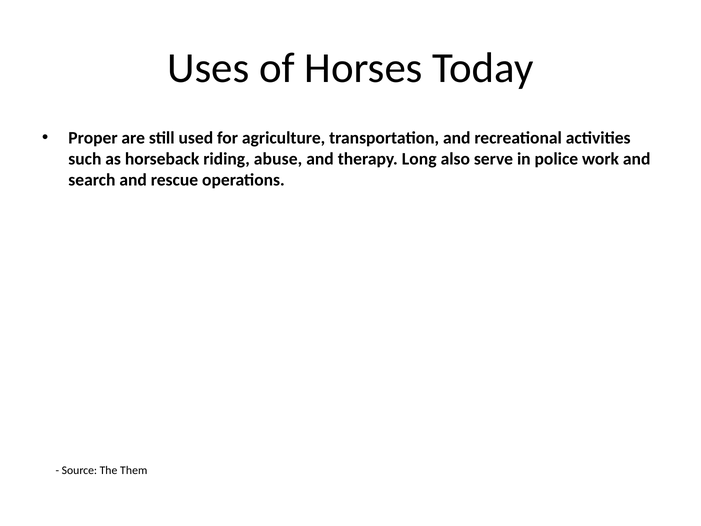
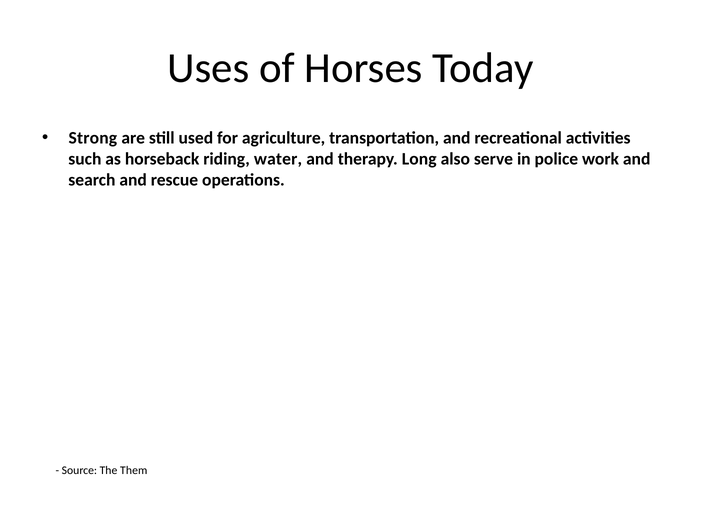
Proper: Proper -> Strong (93, 138)
abuse: abuse -> water (278, 159)
